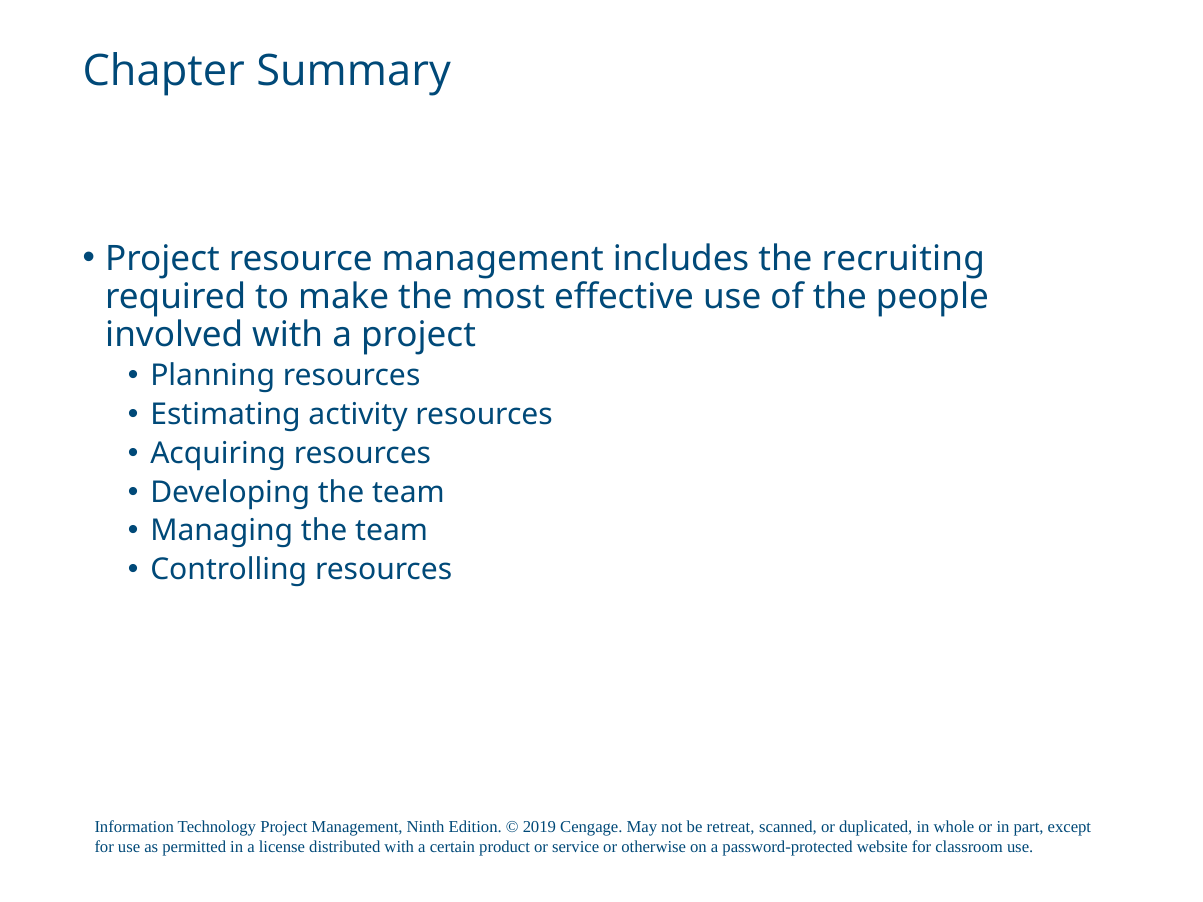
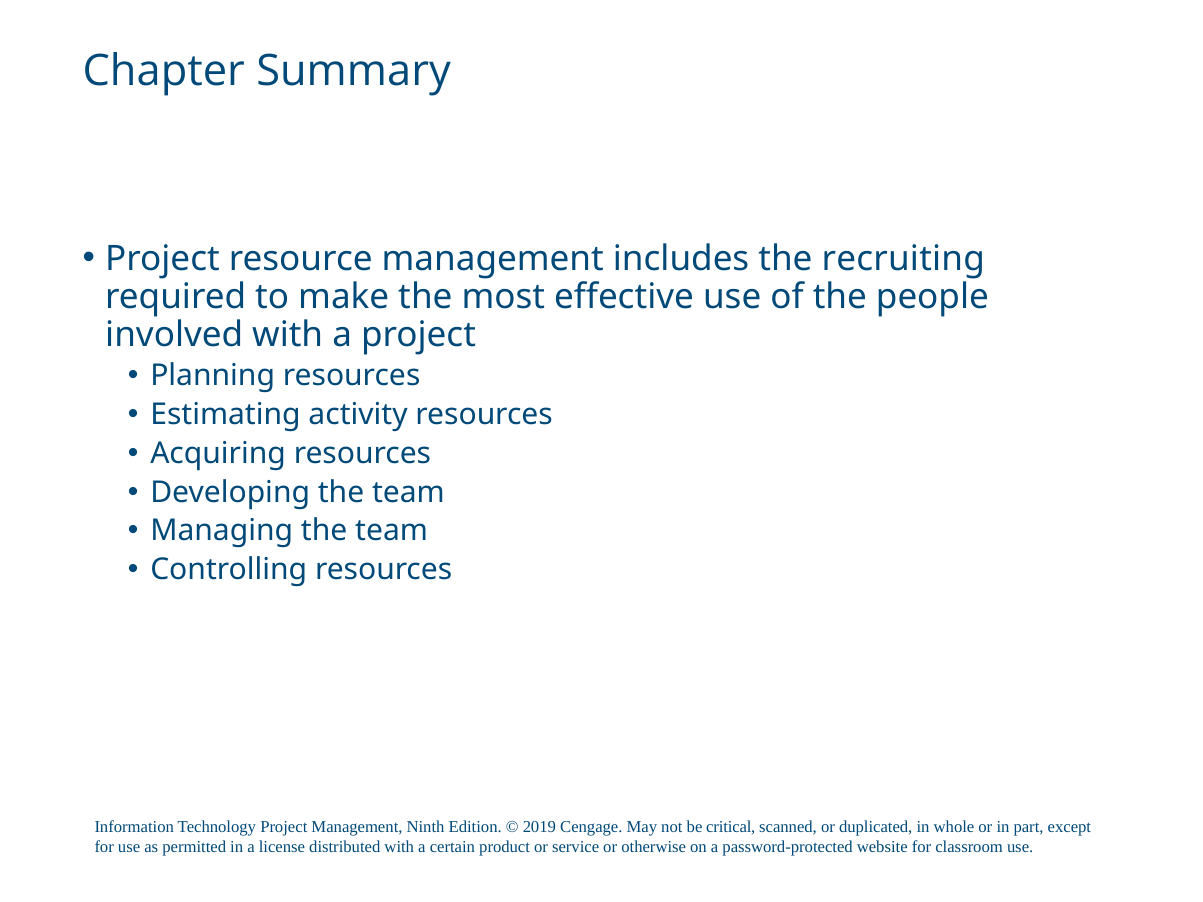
retreat: retreat -> critical (731, 827)
